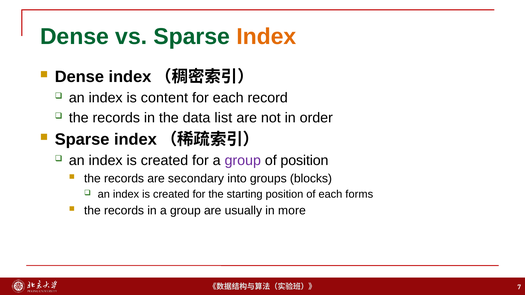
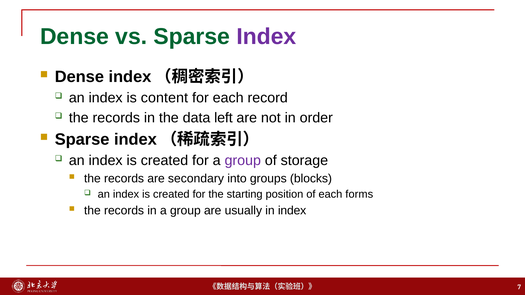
Index colour: orange -> purple (266, 37)
list: list -> left (223, 118)
of position: position -> storage (304, 161)
in more: more -> index (292, 211)
